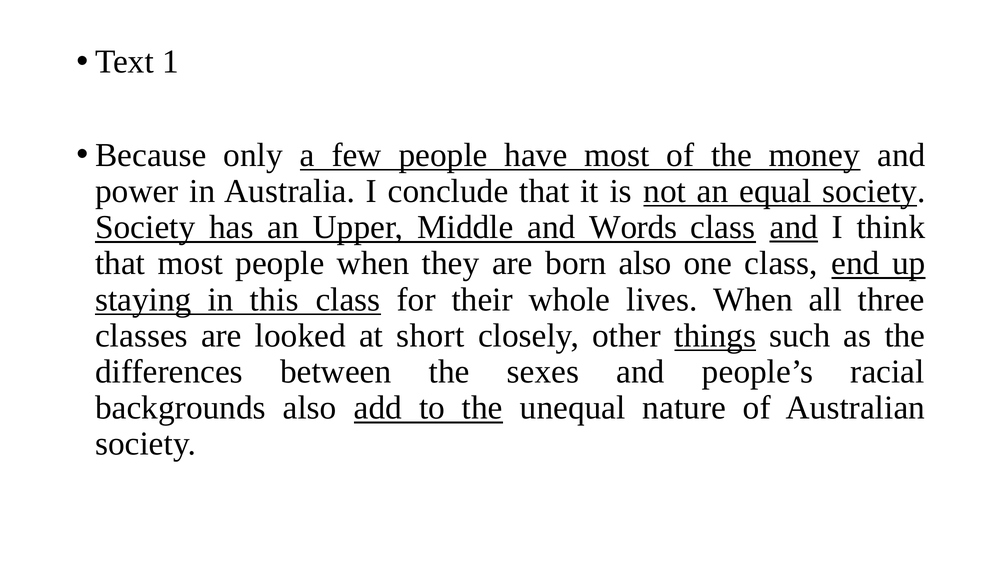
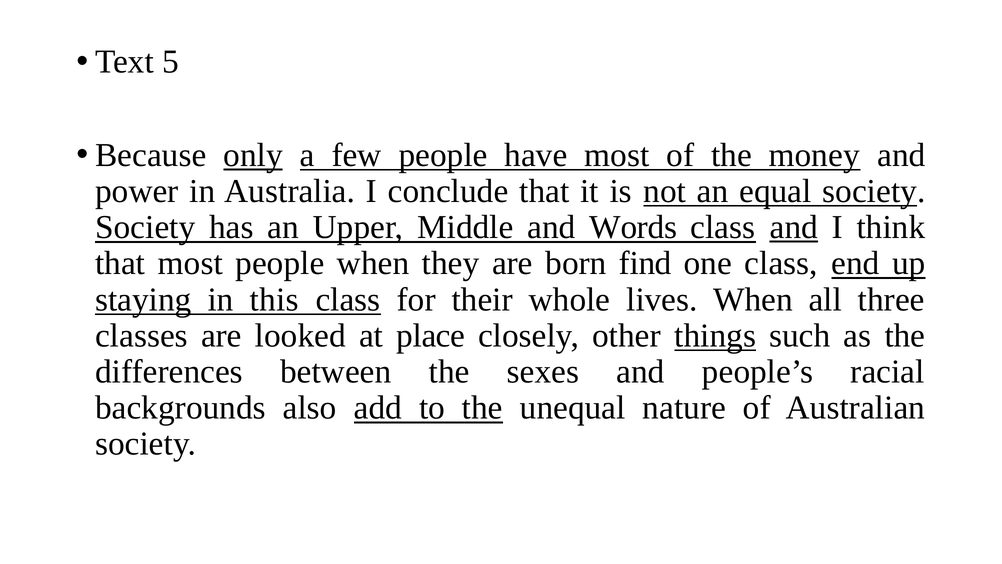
1: 1 -> 5 (171, 62)
only underline: none -> present (253, 155)
born also: also -> find (645, 263)
short: short -> place (431, 335)
